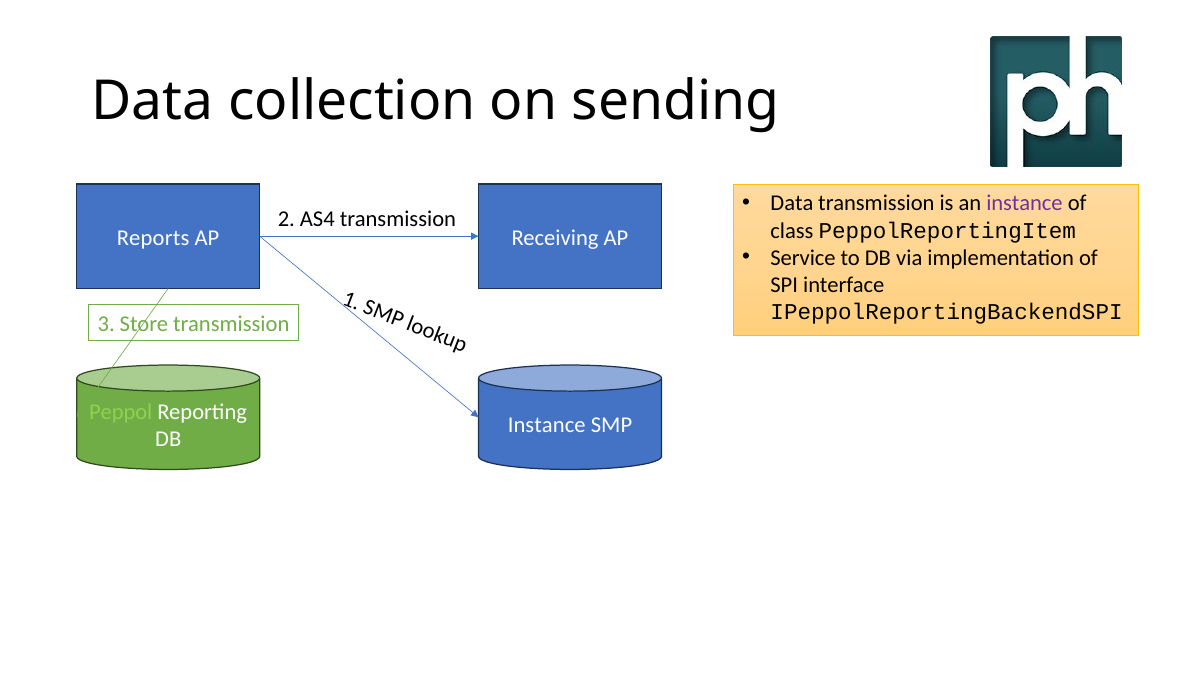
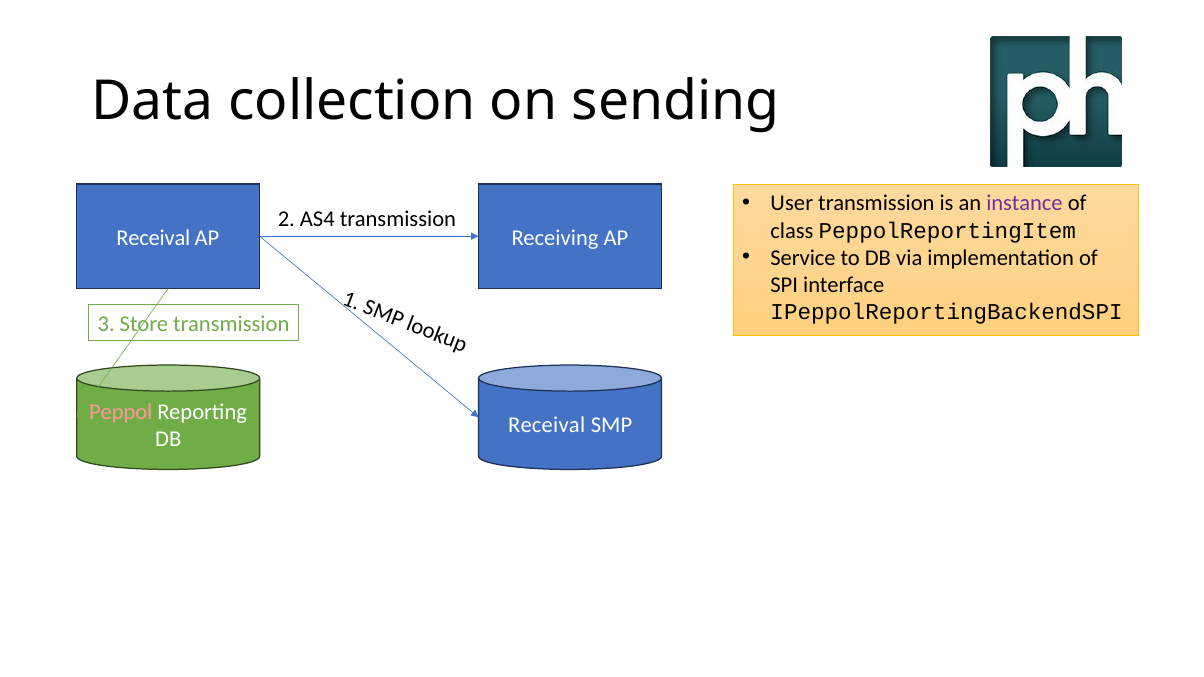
Data: Data -> User (792, 204)
Reports: Reports -> Receival (153, 238)
Peppol colour: light green -> pink (121, 412)
Instance: Instance -> Receival (547, 425)
